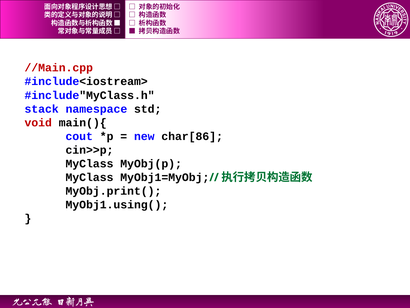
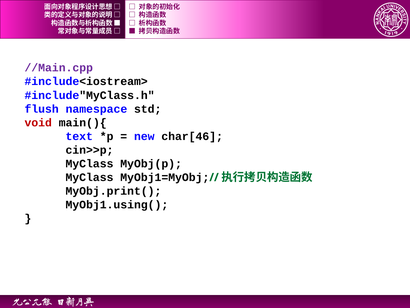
//Main.cpp colour: red -> purple (59, 68)
stack: stack -> flush (42, 109)
cout: cout -> text (79, 136)
char[86: char[86 -> char[46 (192, 136)
